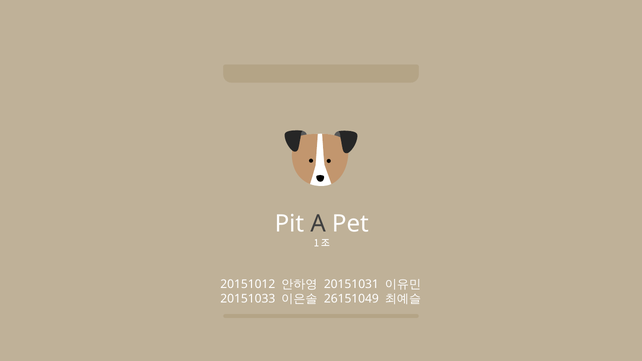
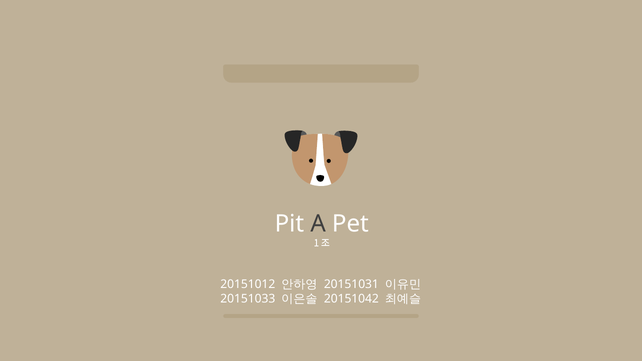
26151049: 26151049 -> 20151042 (351, 299)
